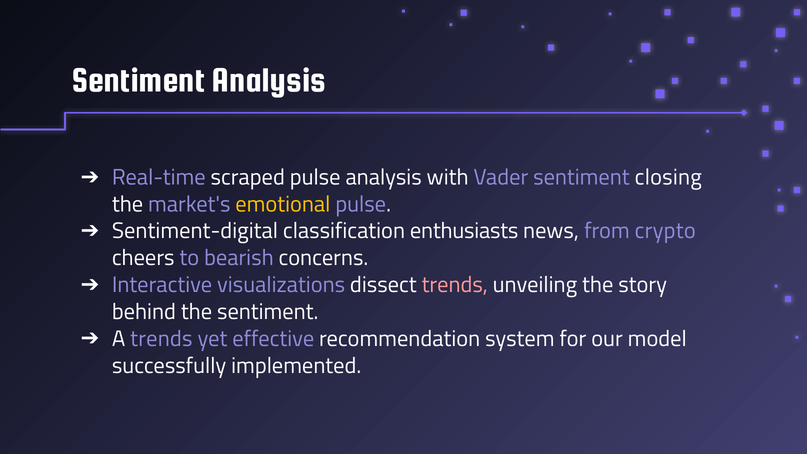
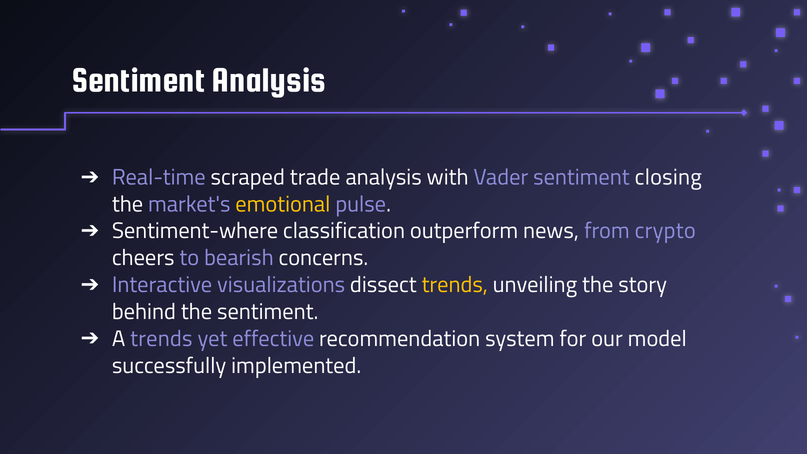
scraped pulse: pulse -> trade (315, 177)
Sentiment-digital: Sentiment-digital -> Sentiment-where (195, 231)
enthusiasts: enthusiasts -> outperform (464, 231)
trends colour: pink -> yellow (455, 285)
